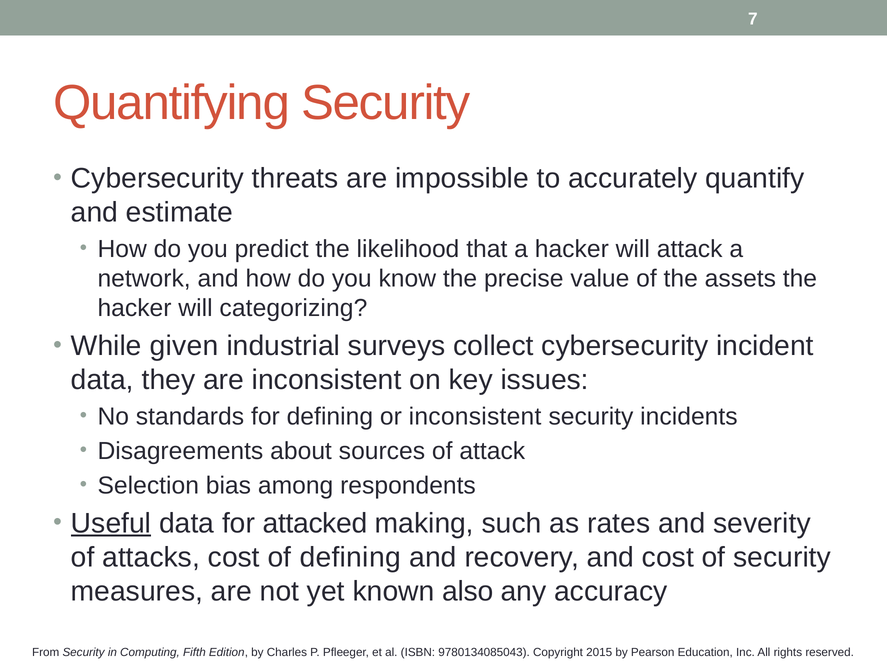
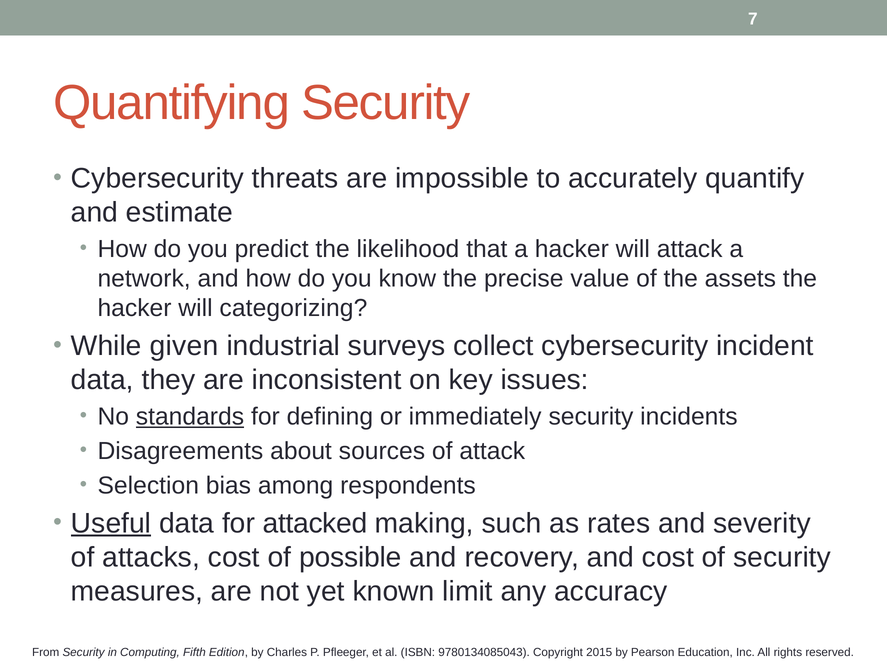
standards underline: none -> present (190, 417)
or inconsistent: inconsistent -> immediately (475, 417)
of defining: defining -> possible (350, 557)
also: also -> limit (468, 591)
